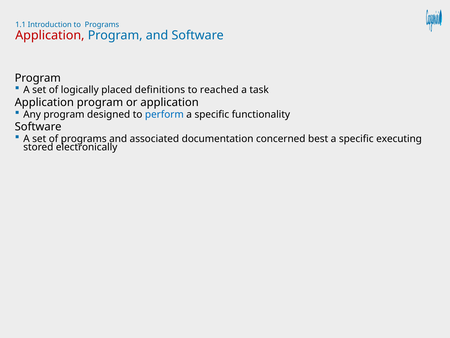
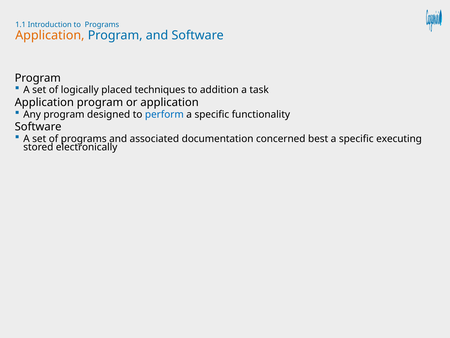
Application colour: red -> orange (50, 35)
definitions: definitions -> techniques (160, 90)
reached: reached -> addition (219, 90)
